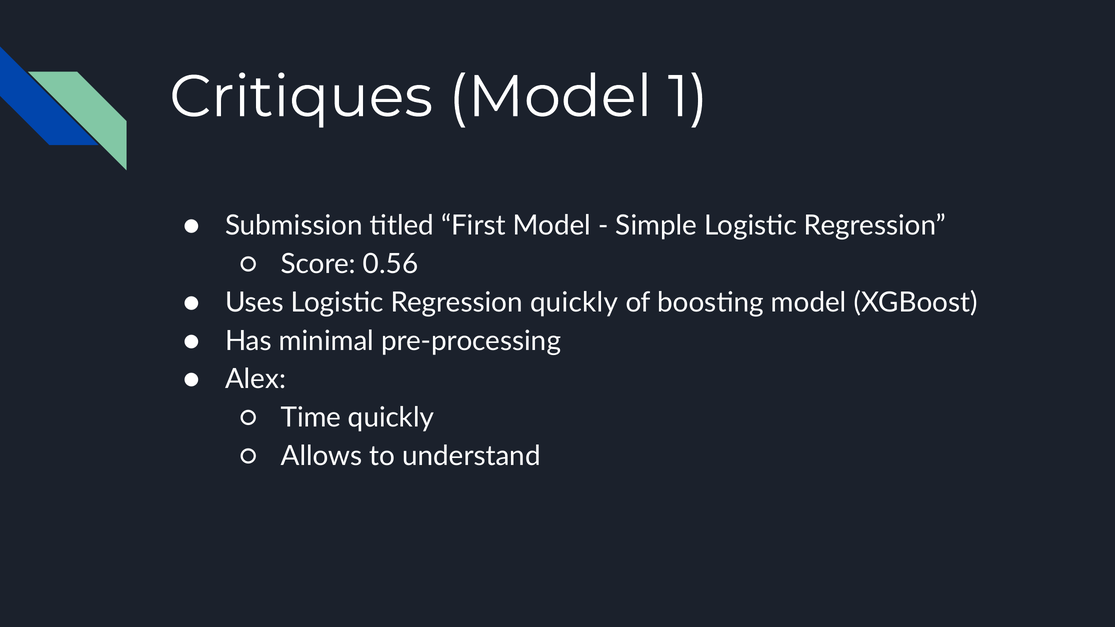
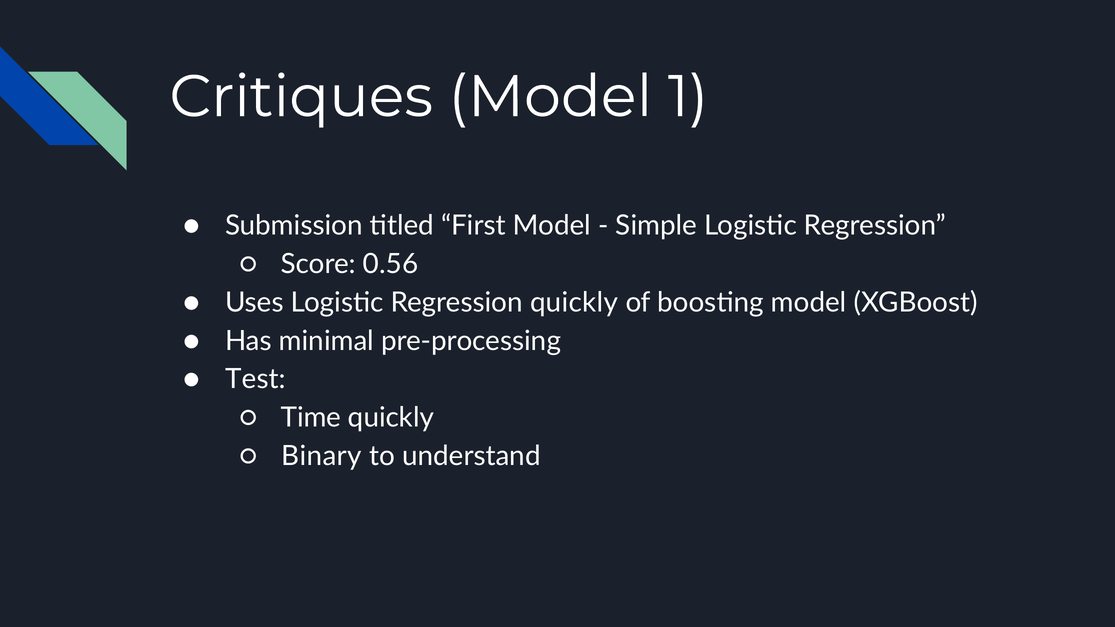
Alex: Alex -> Test (255, 379)
Allows: Allows -> Binary (321, 456)
